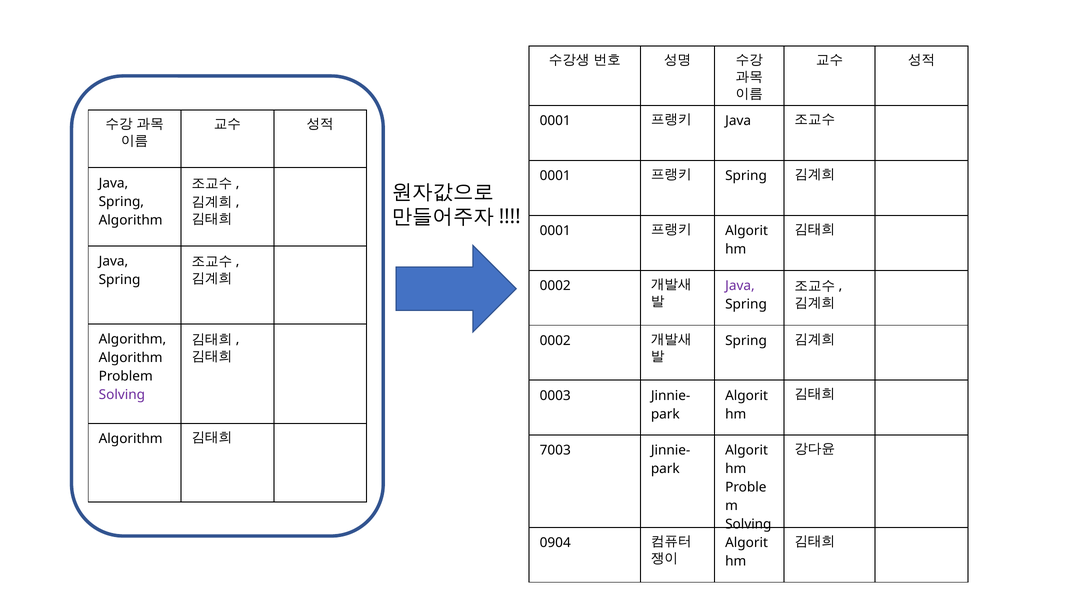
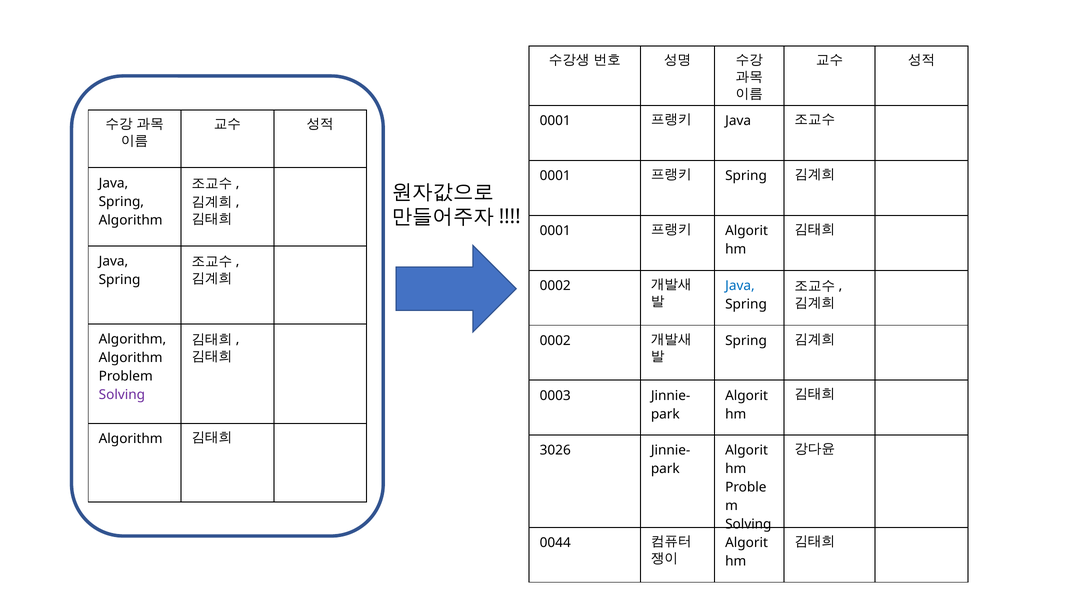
Java colour: purple -> blue (740, 286)
7003: 7003 -> 3026 (555, 451)
0904: 0904 -> 0044 (555, 543)
